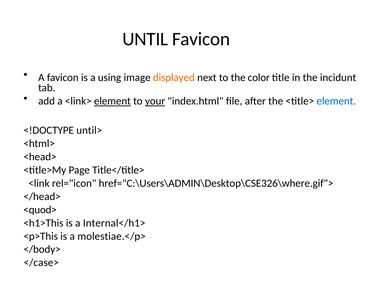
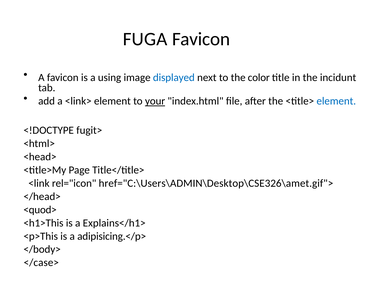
UNTIL: UNTIL -> FUGA (145, 39)
displayed colour: orange -> blue (174, 77)
element underline: present -> none (112, 101)
until>: until> -> fugit> (89, 130)
href="C:\Users\ADMIN\Desktop\CSE326\where.gif">: href="C:\Users\ADMIN\Desktop\CSE326\where.gif"> -> href="C:\Users\ADMIN\Desktop\CSE326\amet.gif"> (216, 183)
Internal</h1>: Internal</h1> -> Explains</h1> (114, 223)
molestiae.</p>: molestiae.</p> -> adipisicing.</p> (112, 236)
